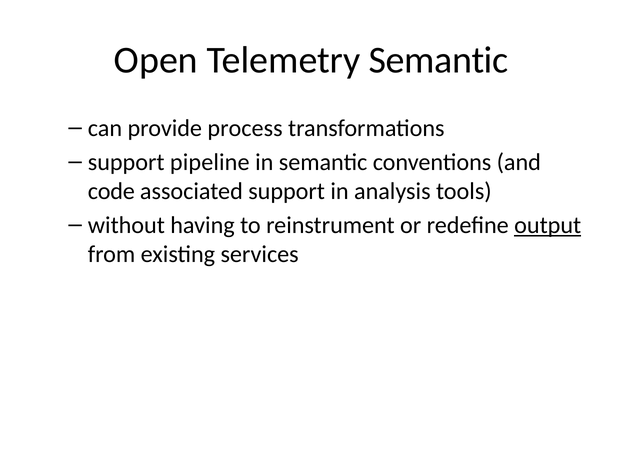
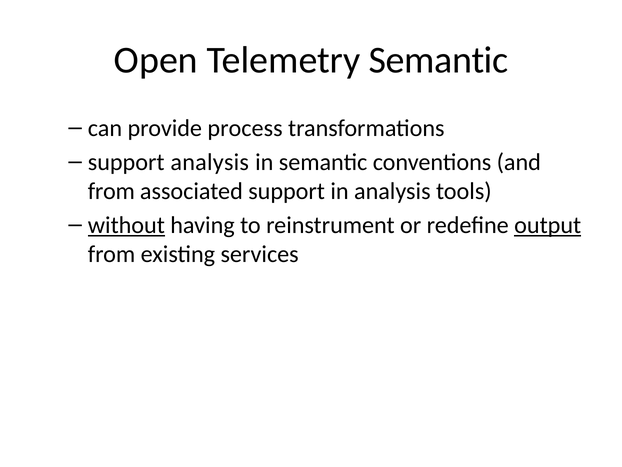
support pipeline: pipeline -> analysis (210, 162)
code: code -> from (111, 191)
without underline: none -> present (126, 225)
